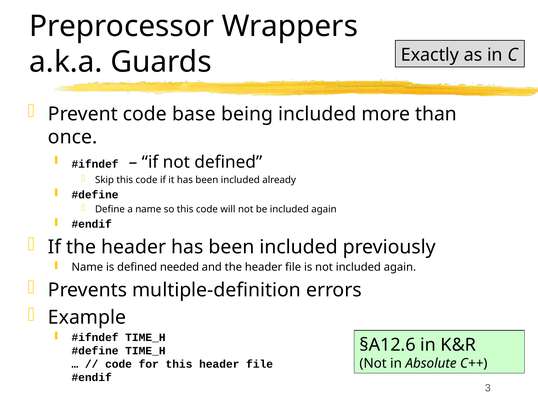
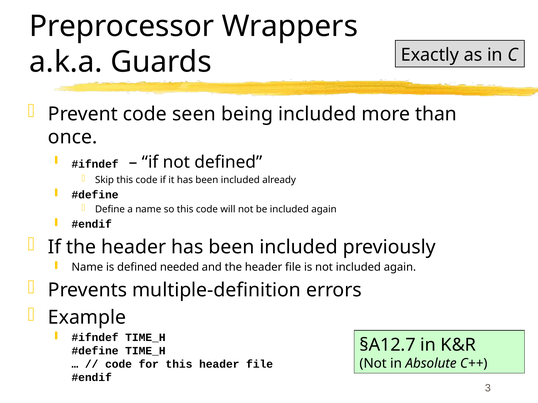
base: base -> seen (194, 114)
§A12.6: §A12.6 -> §A12.7 (388, 345)
